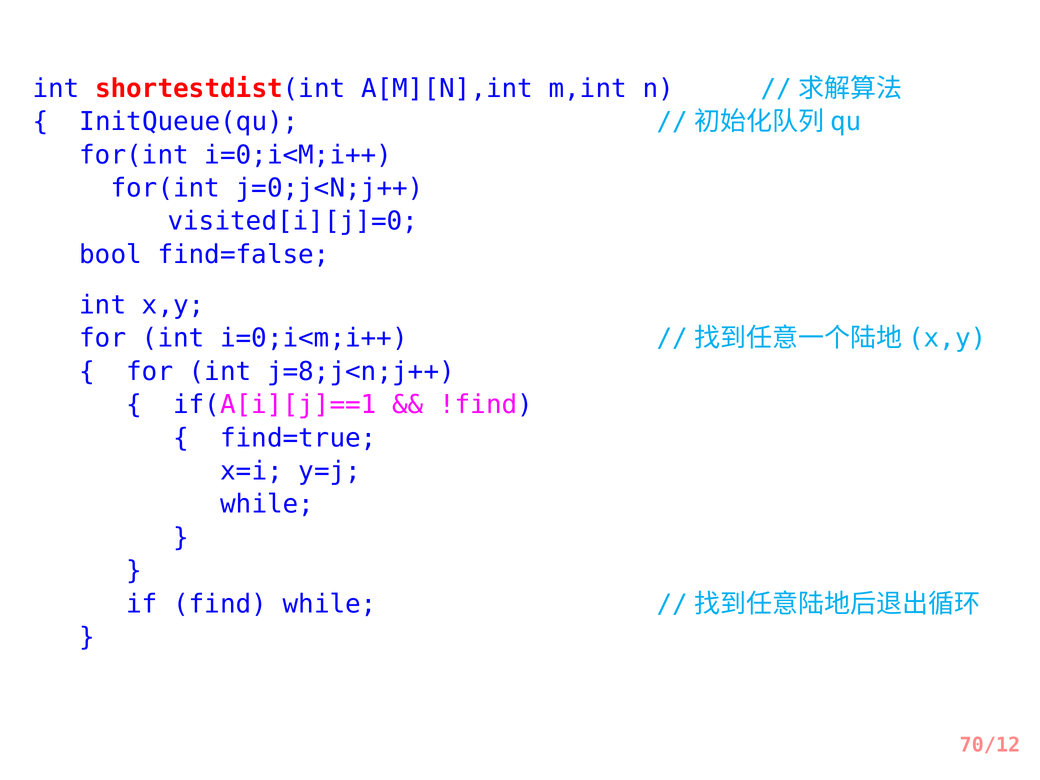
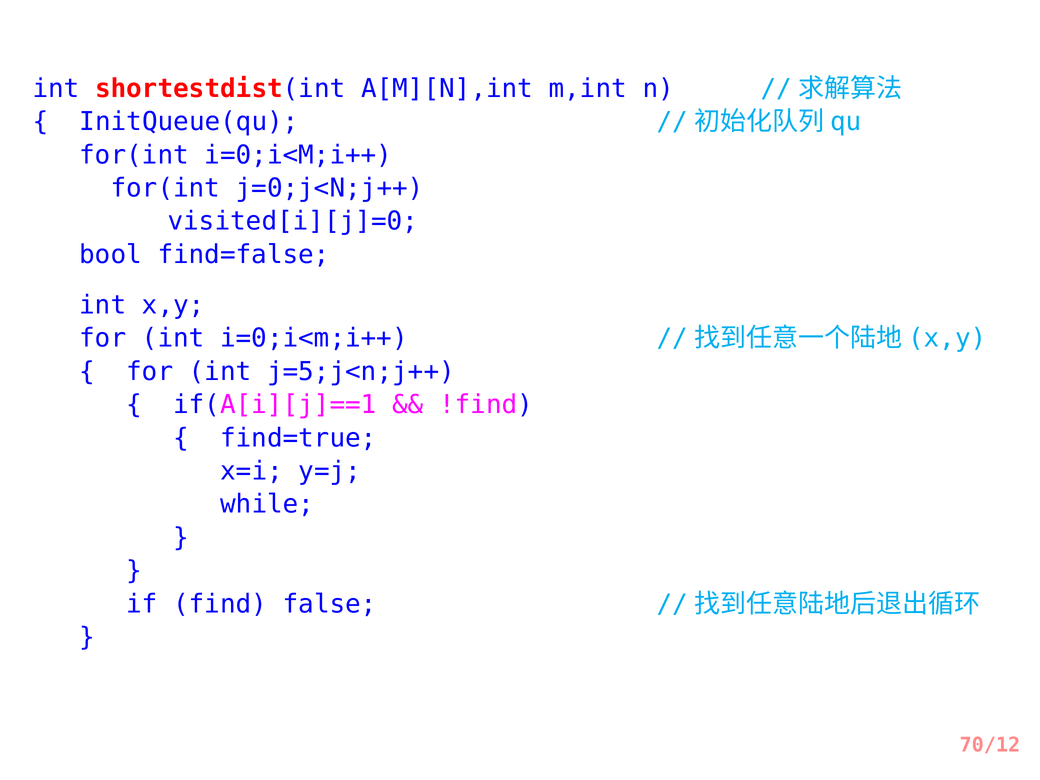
j=8;j<n;j++: j=8;j<n;j++ -> j=5;j<n;j++ (361, 372)
find while: while -> false (330, 604)
